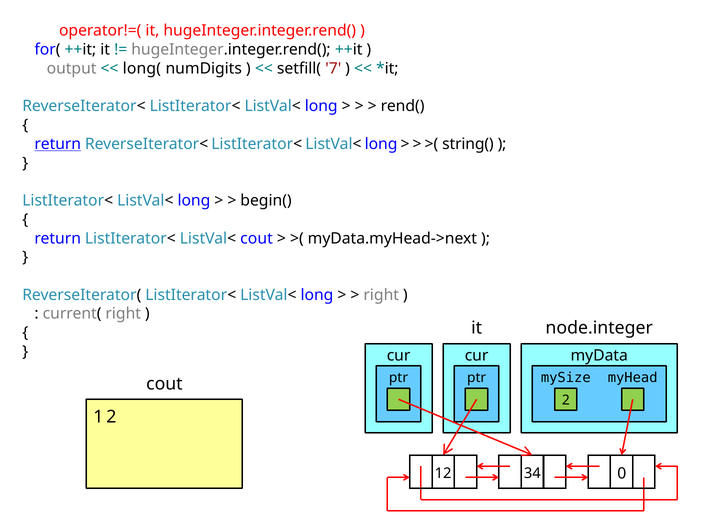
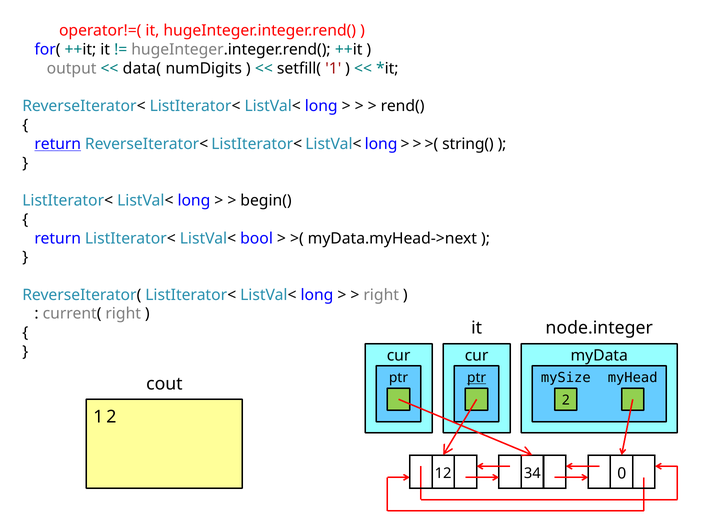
long(: long( -> data( (142, 68)
7: 7 -> 1 (333, 68)
ListVal< cout: cout -> bool (257, 238)
ptr underline: none -> present (477, 378)
